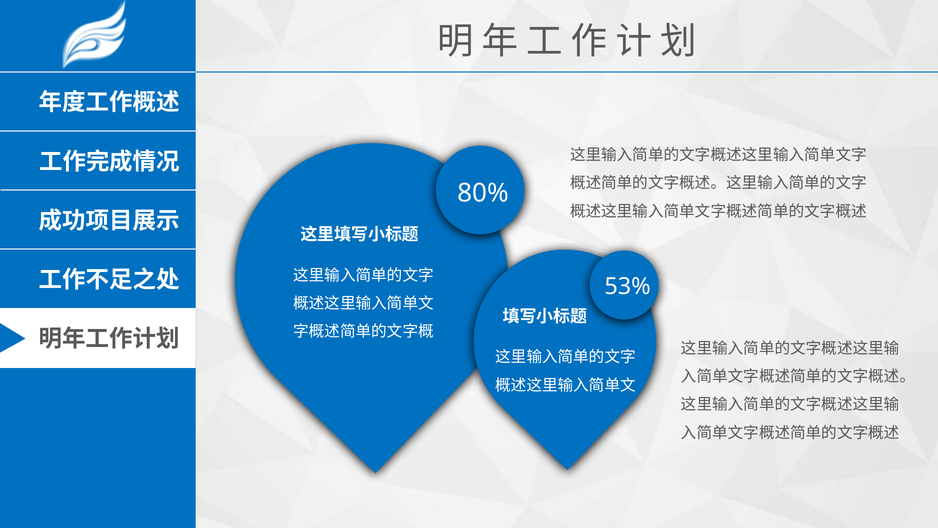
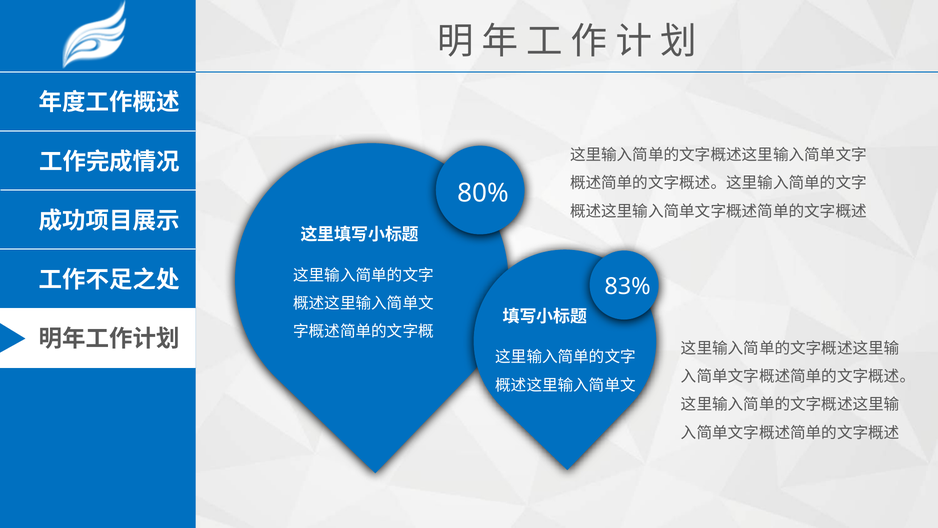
53%: 53% -> 83% (627, 286)
